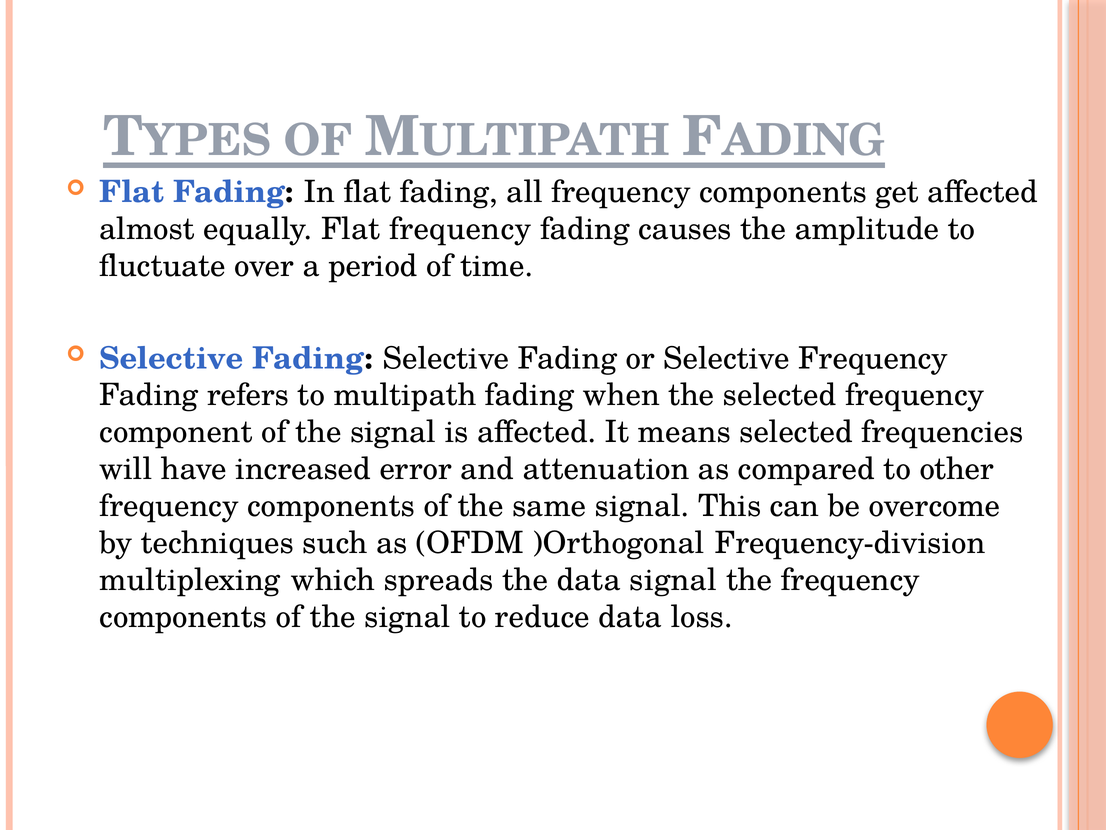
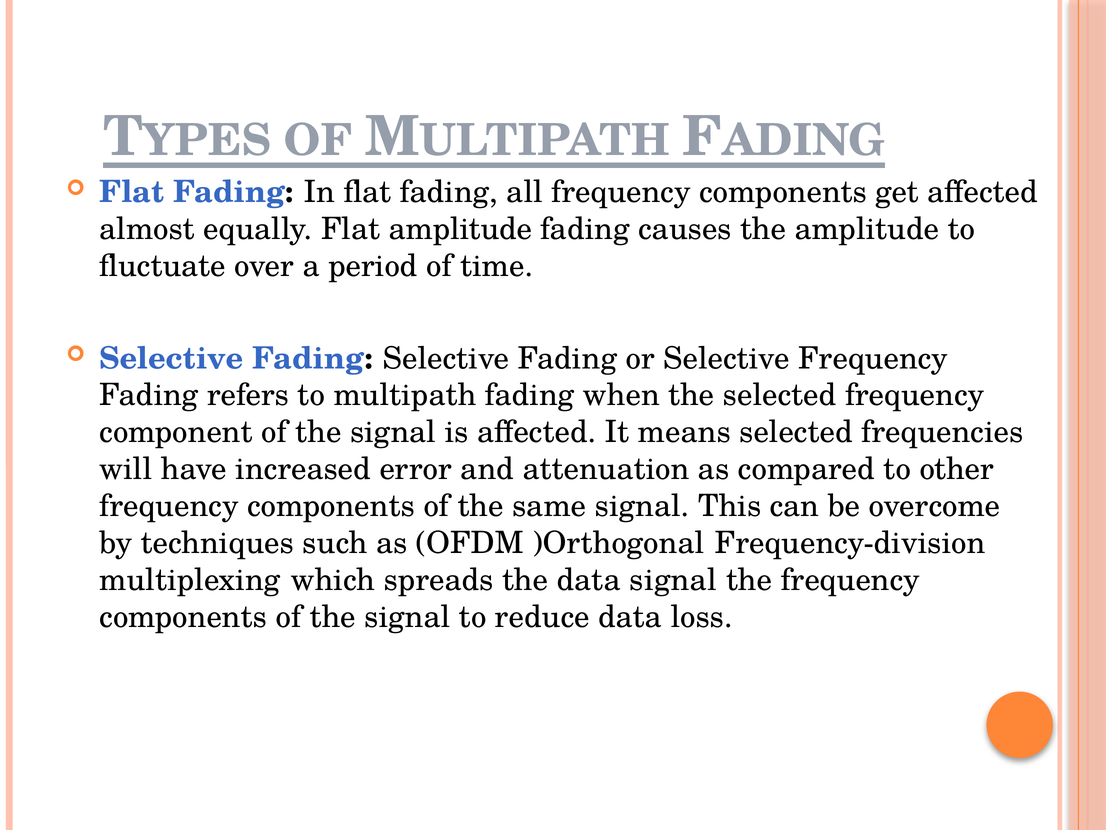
Flat frequency: frequency -> amplitude (460, 229)
